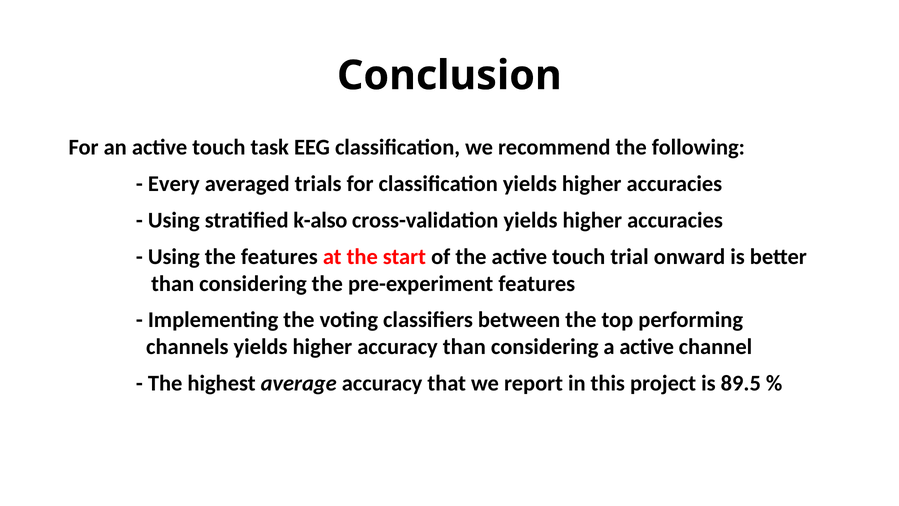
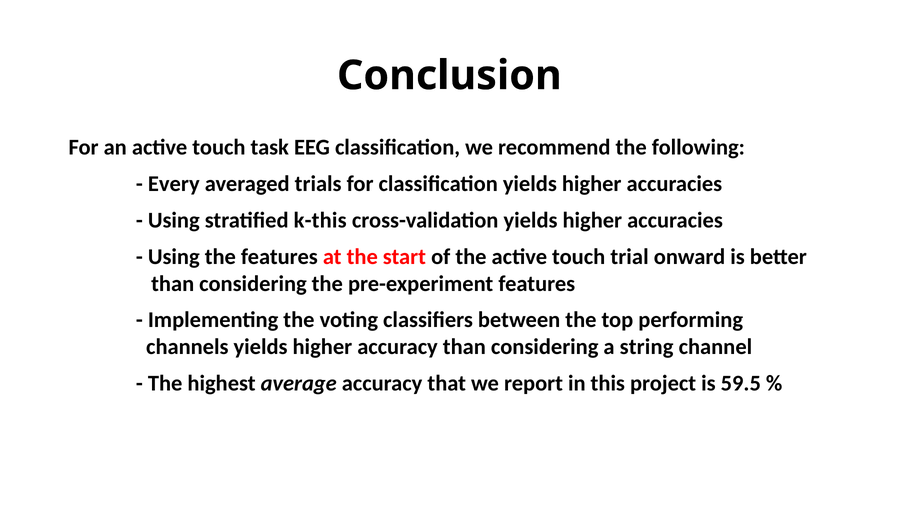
k-also: k-also -> k-this (320, 220)
a active: active -> string (647, 347)
89.5: 89.5 -> 59.5 (741, 383)
